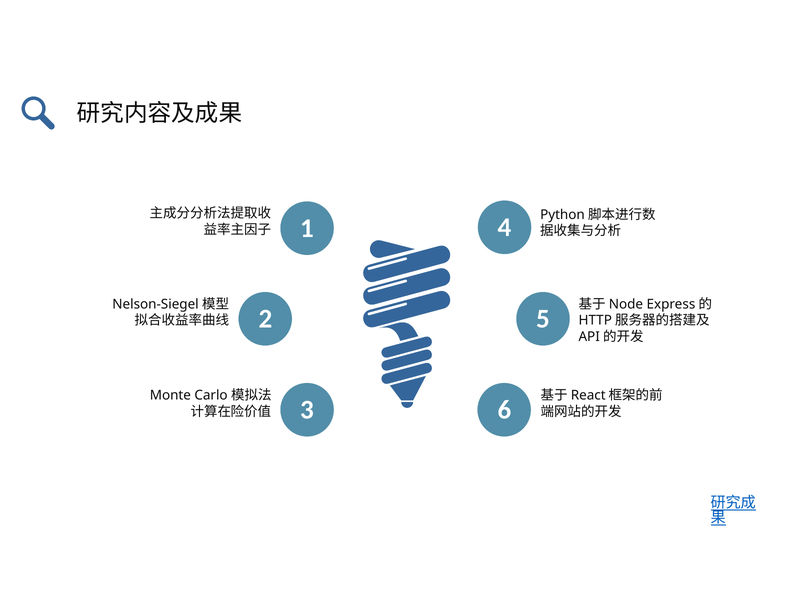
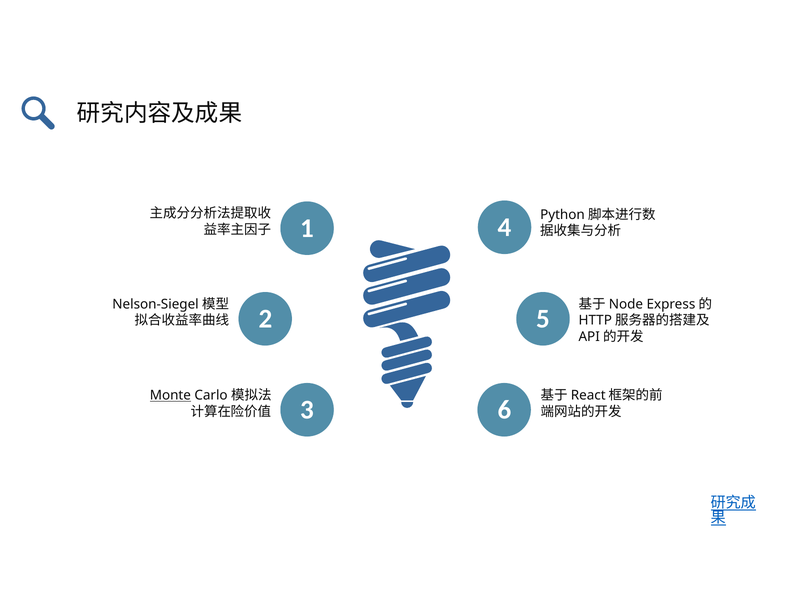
Monte underline: none -> present (170, 395)
